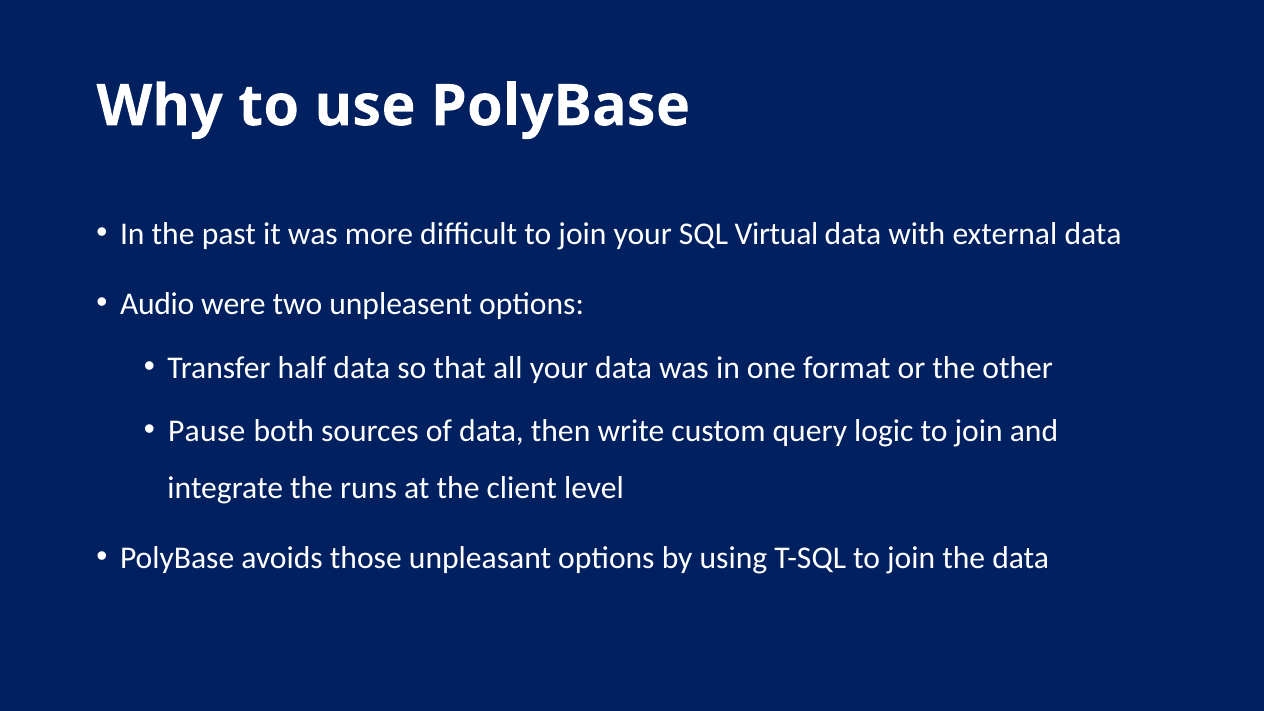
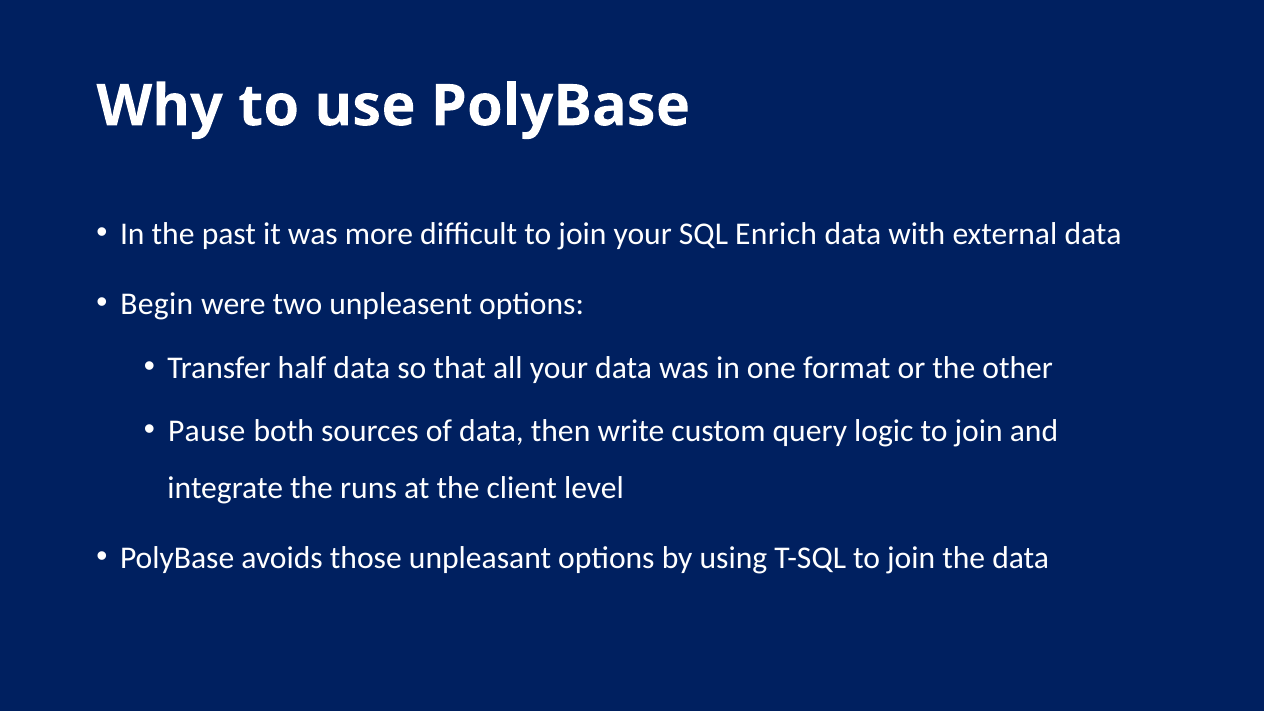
Virtual: Virtual -> Enrich (776, 234)
Audio: Audio -> Begin (157, 304)
